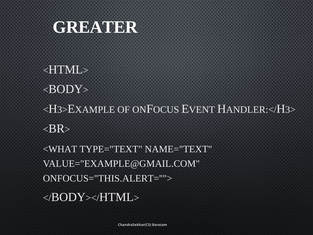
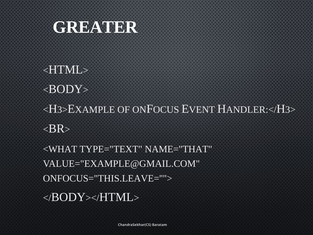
NAME="TEXT: NAME="TEXT -> NAME="THAT (178, 149)
ONFOCUS="THIS.ALERT=''">: ONFOCUS="THIS.ALERT=''"> -> ONFOCUS="THIS.LEAVE=''"> (108, 178)
